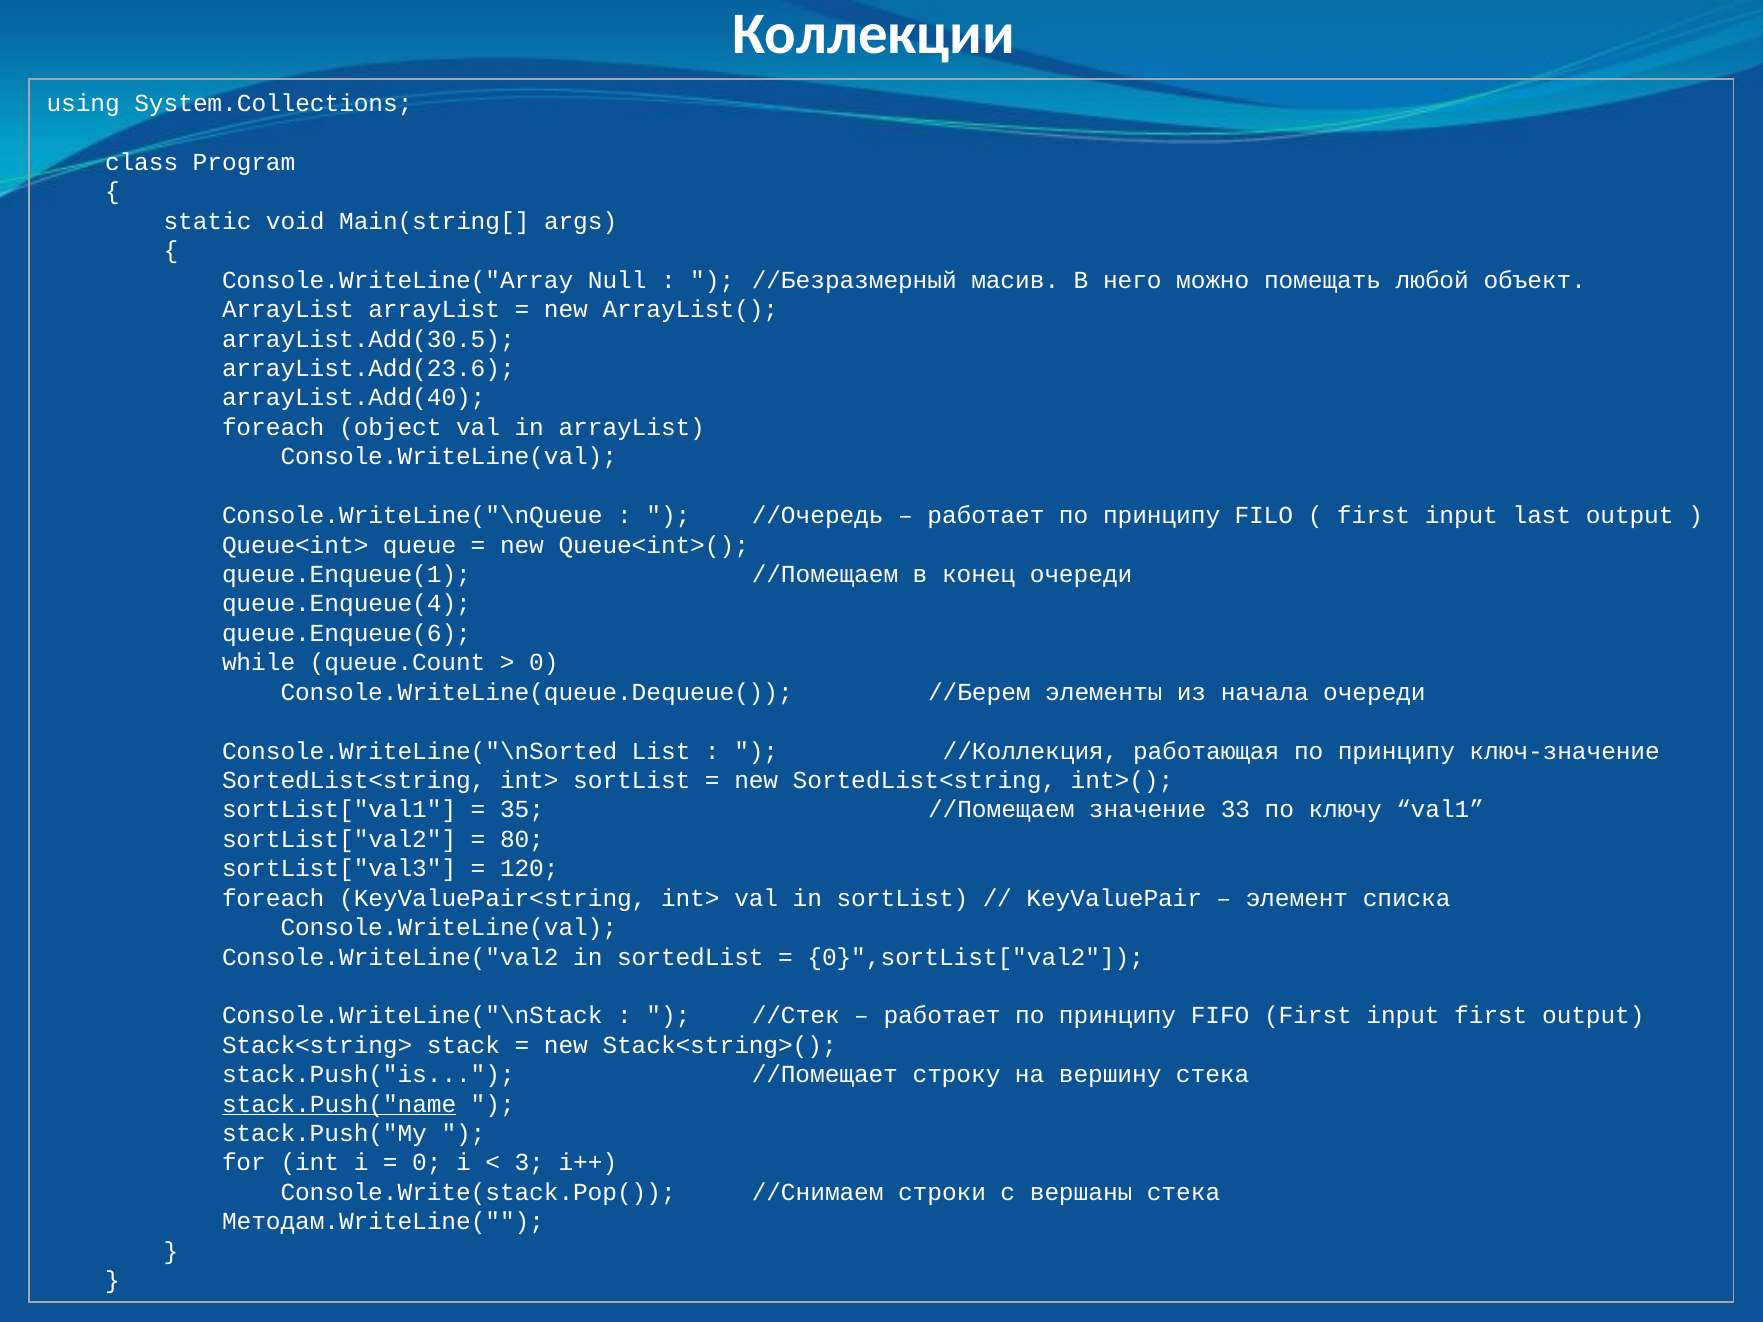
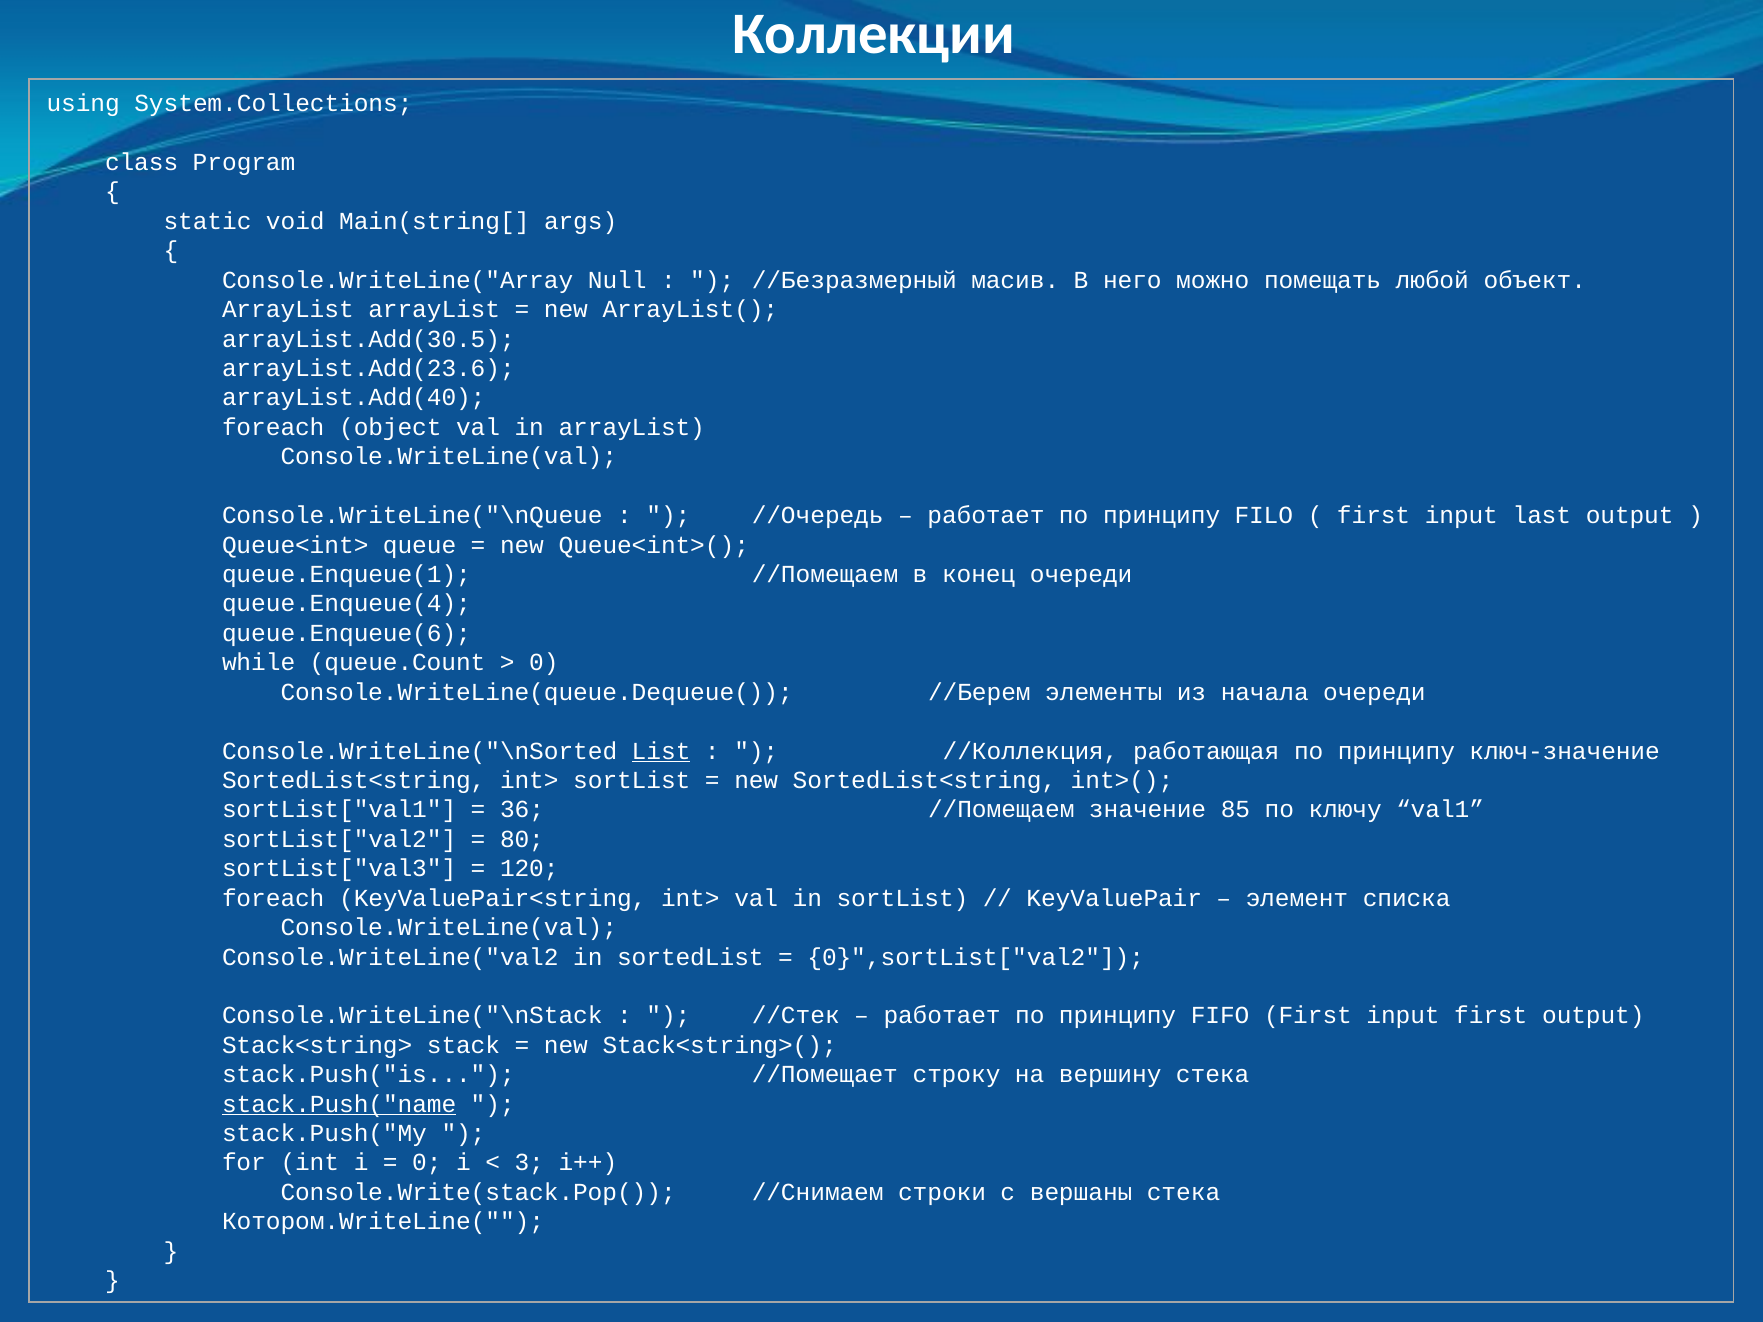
List underline: none -> present (661, 751)
35: 35 -> 36 (522, 810)
33: 33 -> 85 (1235, 810)
Методам.WriteLine(: Методам.WriteLine( -> Котором.WriteLine( (383, 1222)
